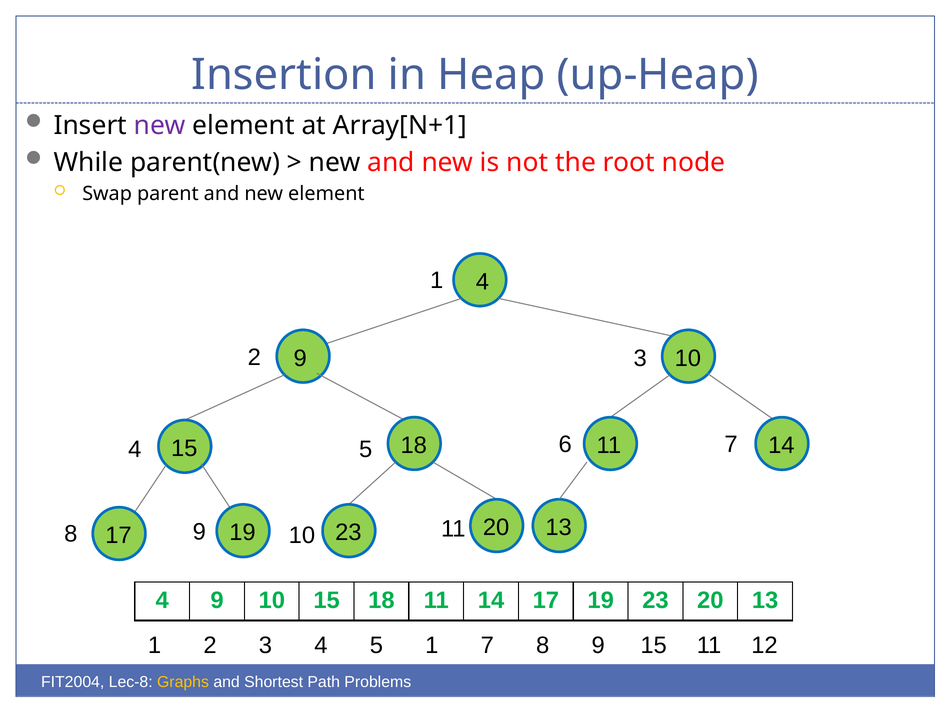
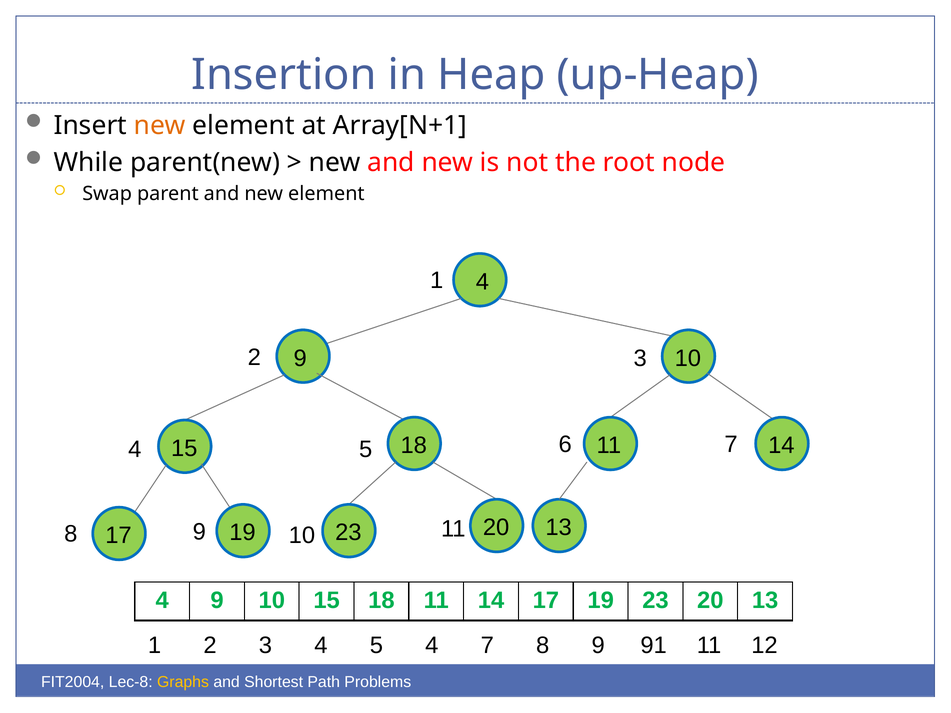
new colour: purple -> orange (160, 125)
5 1: 1 -> 4 (432, 646)
8 9 15: 15 -> 91 (654, 646)
